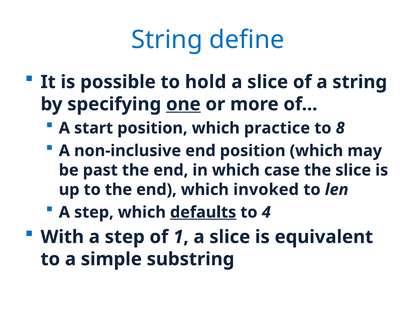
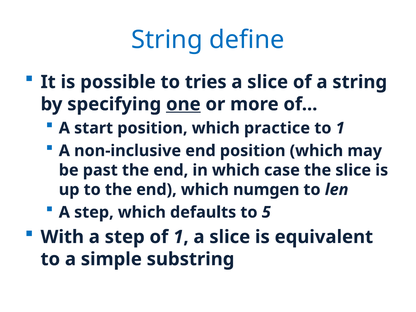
hold: hold -> tries (206, 82)
to 8: 8 -> 1 (340, 128)
invoked: invoked -> numgen (266, 190)
defaults underline: present -> none (203, 212)
4: 4 -> 5 (266, 212)
